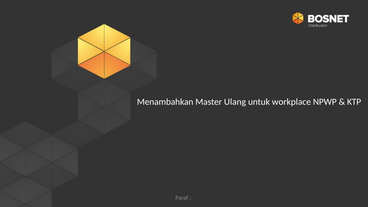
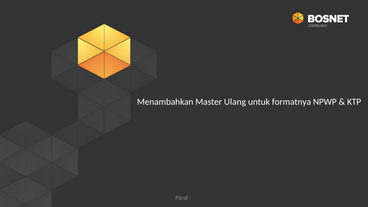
workplace: workplace -> formatnya (291, 102)
